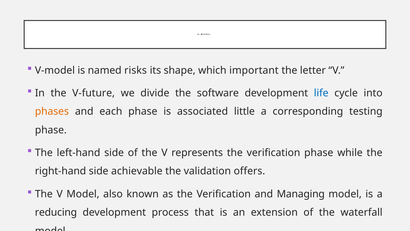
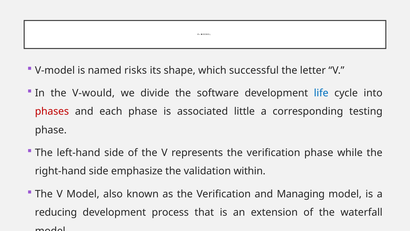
important: important -> successful (254, 70)
V-future: V-future -> V-would (94, 93)
phases colour: orange -> red (52, 111)
achievable: achievable -> emphasize (137, 171)
offers: offers -> within (250, 171)
